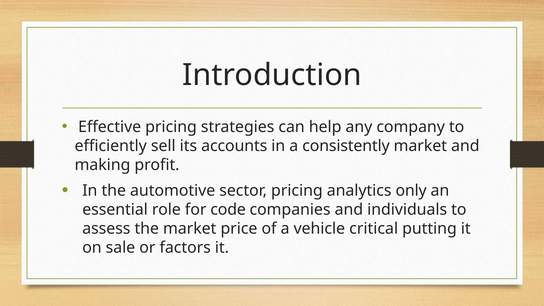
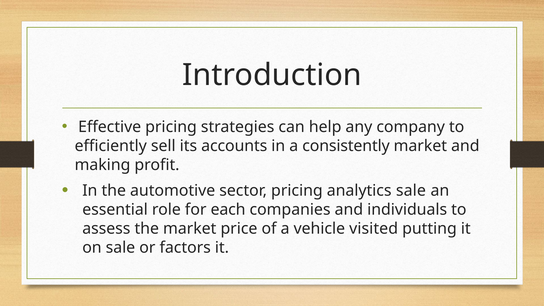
analytics only: only -> sale (411, 191)
code: code -> each (228, 210)
critical: critical -> visited (374, 229)
